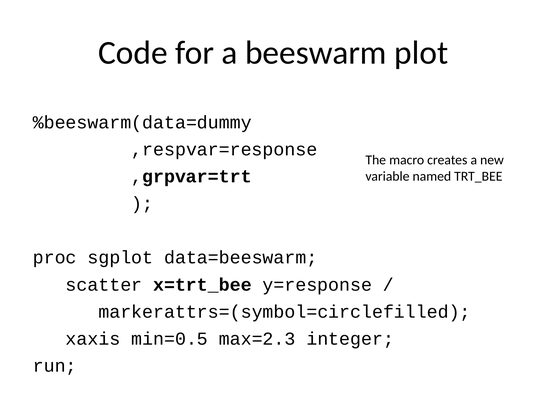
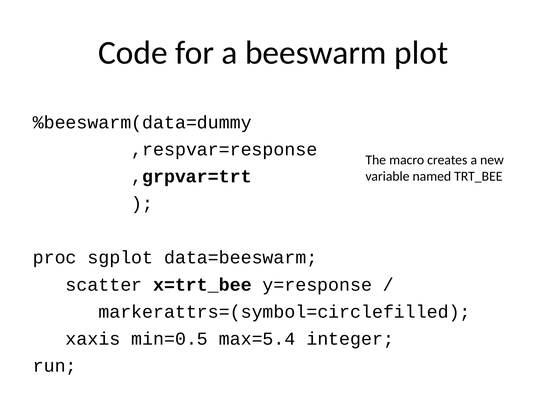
max=2.3: max=2.3 -> max=5.4 (257, 339)
